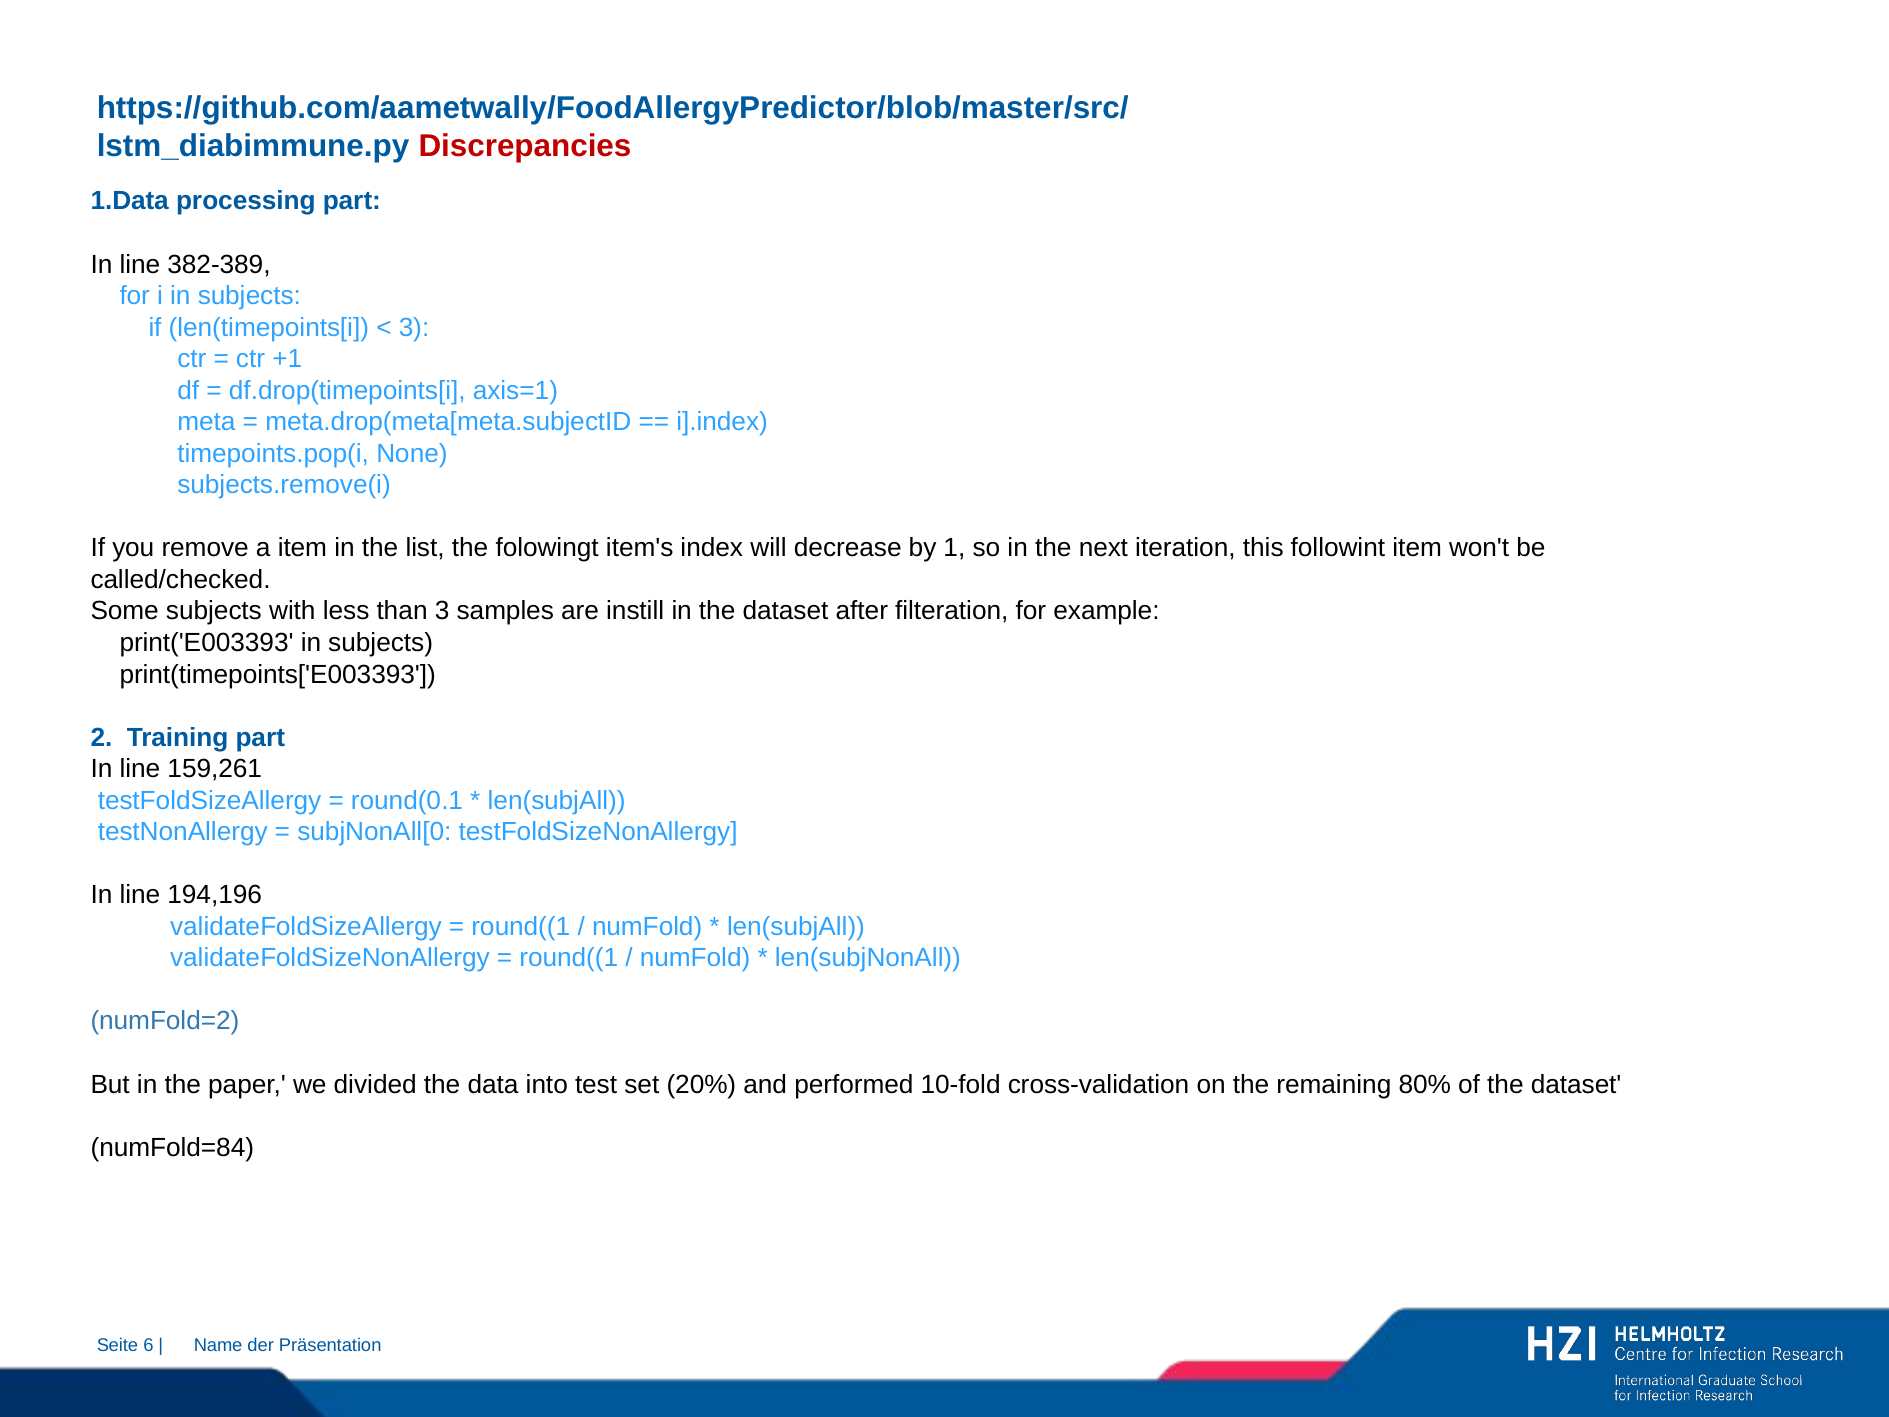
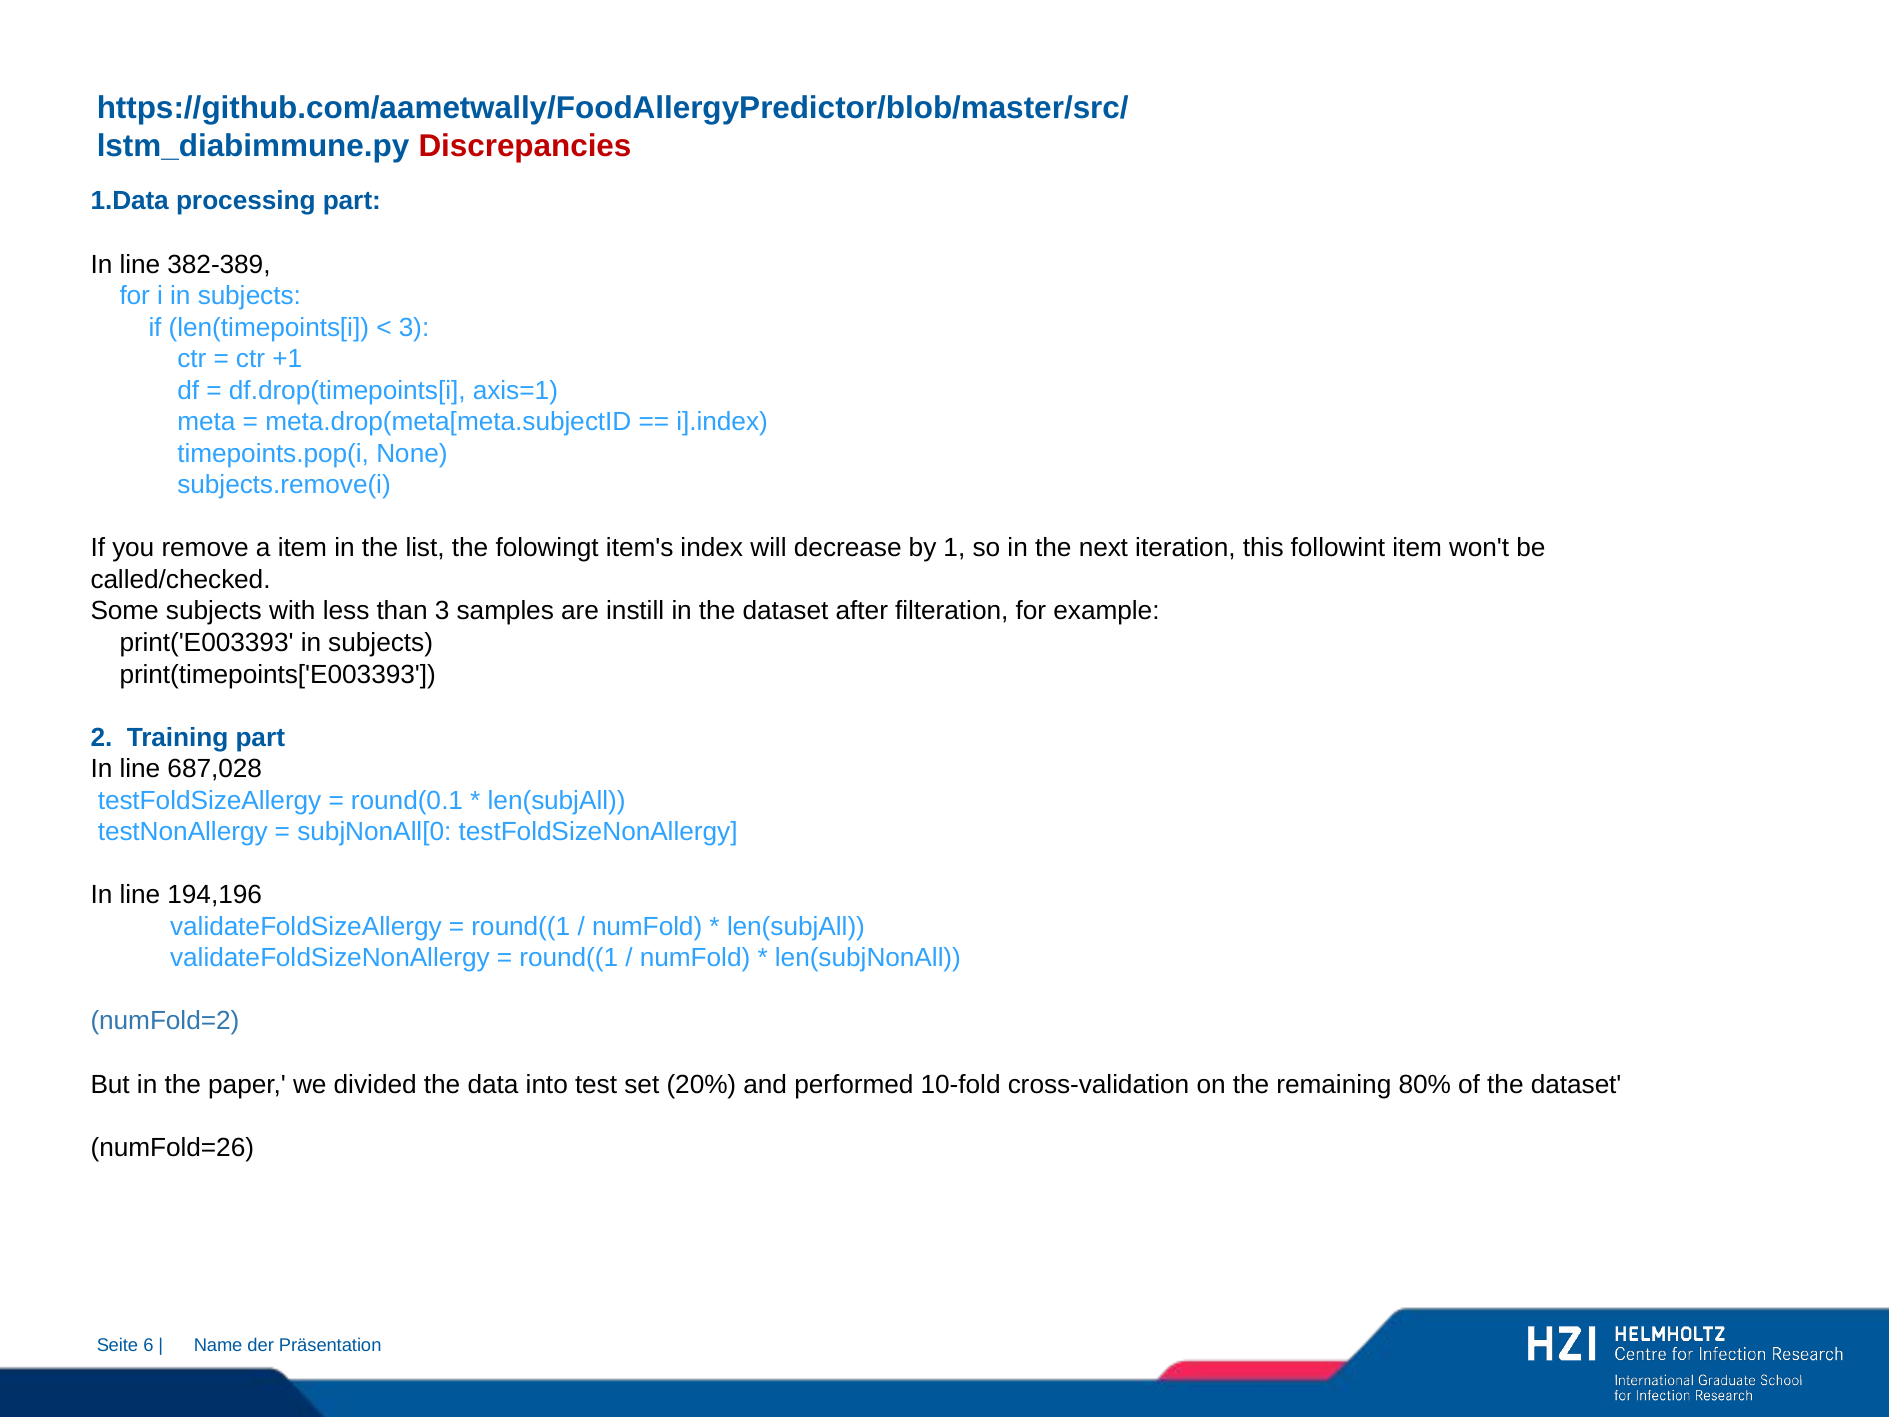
159,261: 159,261 -> 687,028 (215, 769)
numFold=84: numFold=84 -> numFold=26 (172, 1147)
